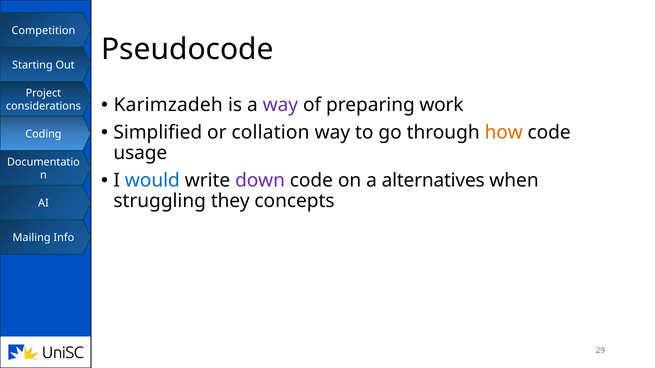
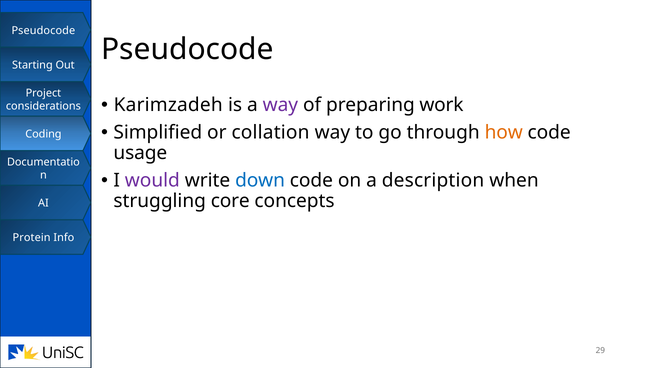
Competition: Competition -> Pseudocode (43, 31)
would colour: blue -> purple (152, 181)
down colour: purple -> blue (260, 181)
alternatives: alternatives -> description (433, 181)
they: they -> core (230, 201)
Mailing: Mailing -> Protein (32, 238)
